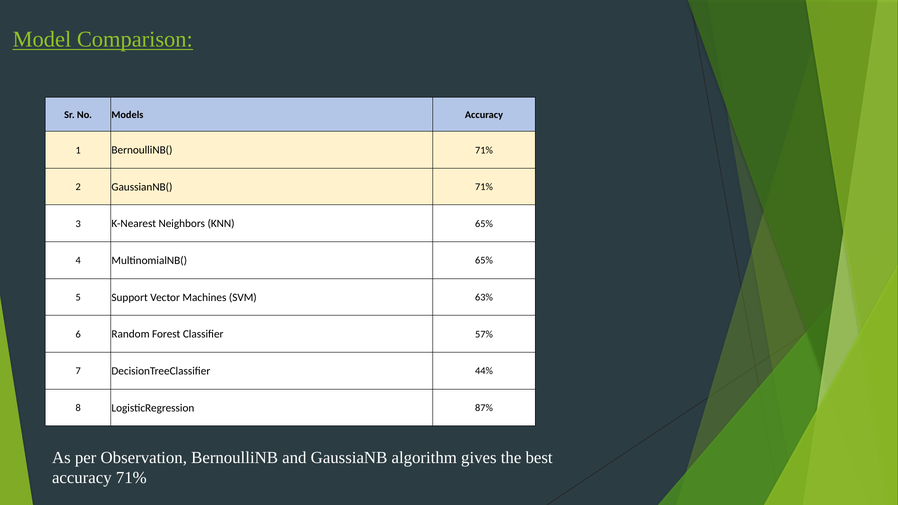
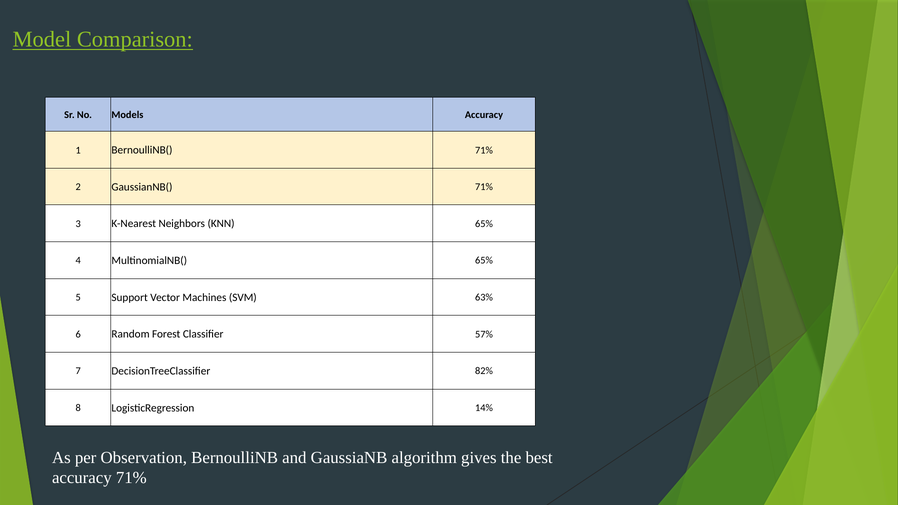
44%: 44% -> 82% (484, 371)
87%: 87% -> 14% (484, 408)
